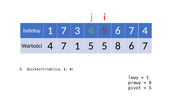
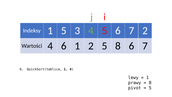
1 7: 7 -> 5 (64, 31)
7 4: 4 -> 2 (145, 31)
4 7: 7 -> 6 (64, 46)
1 5: 5 -> 2 (91, 46)
